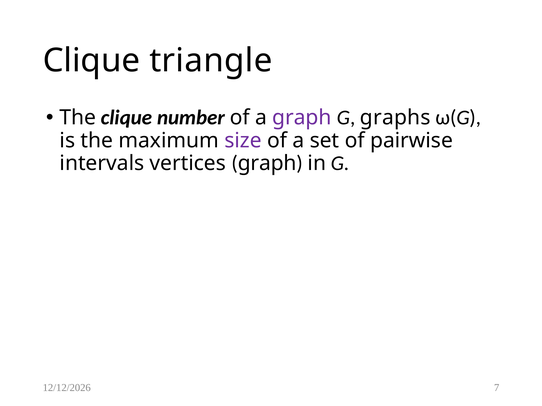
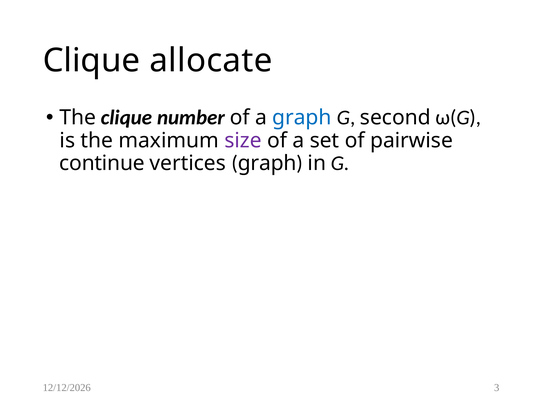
triangle: triangle -> allocate (211, 61)
graph colour: purple -> blue (302, 118)
graphs: graphs -> second (395, 118)
intervals: intervals -> continue (102, 163)
7: 7 -> 3 (497, 388)
